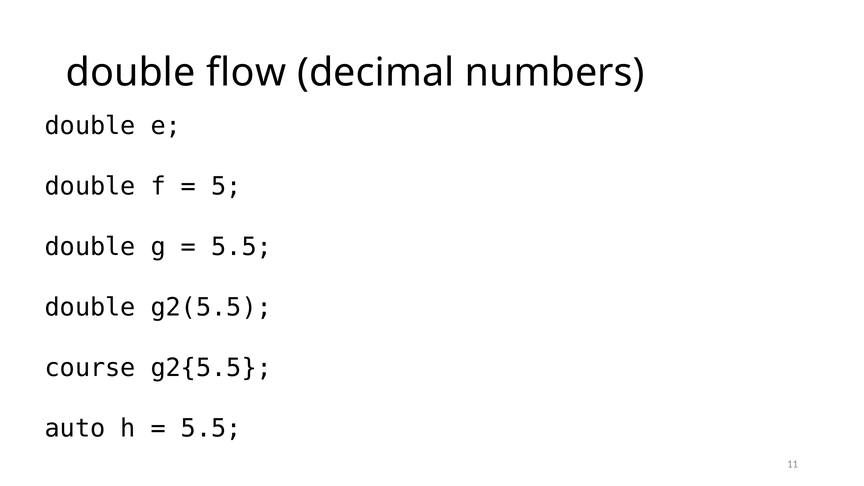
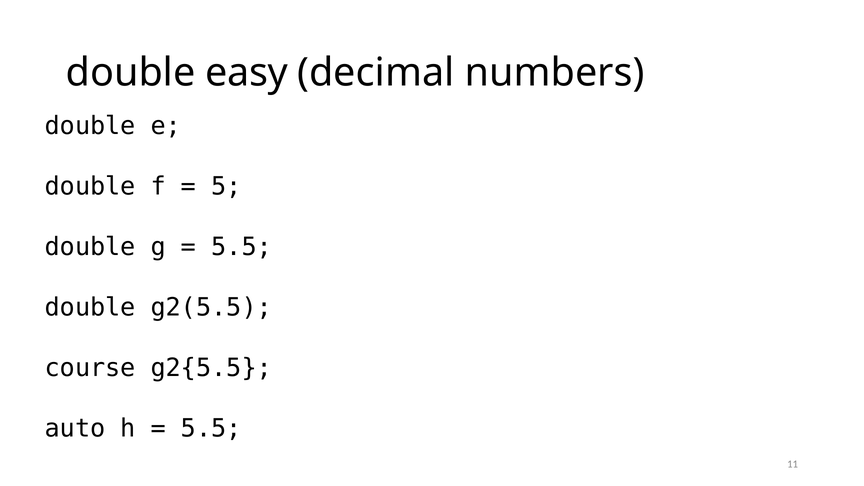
flow: flow -> easy (247, 73)
